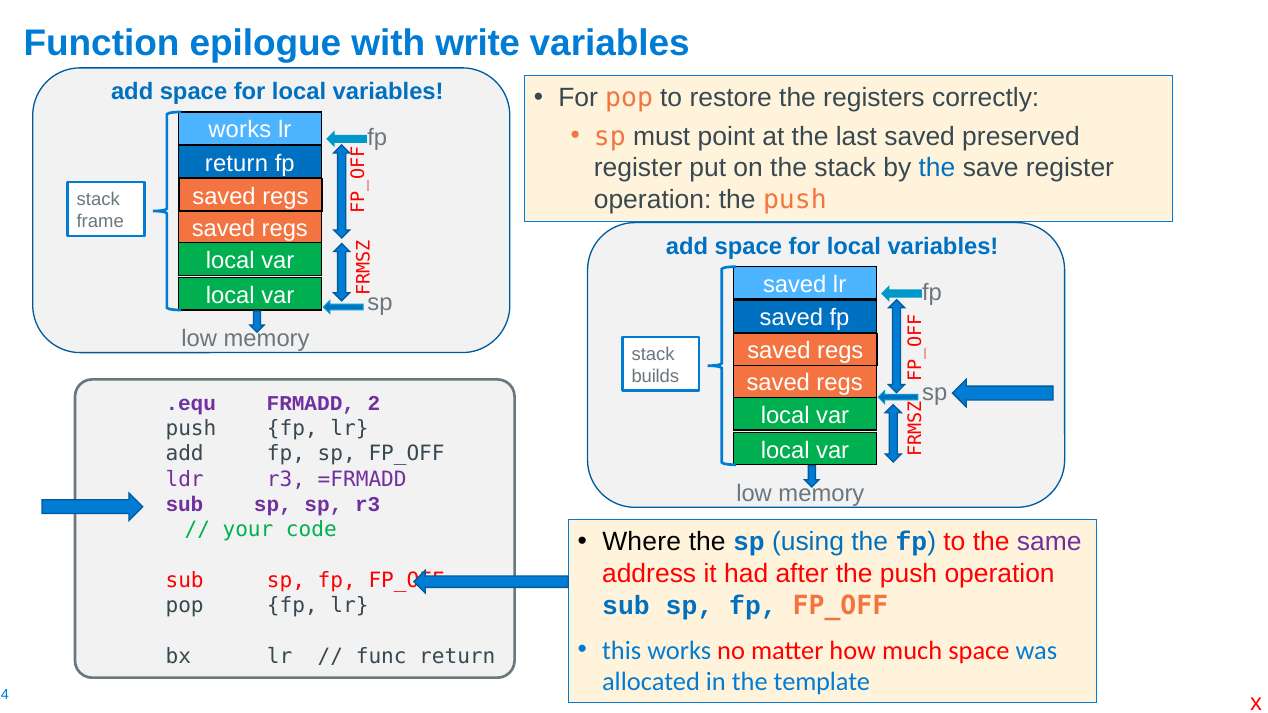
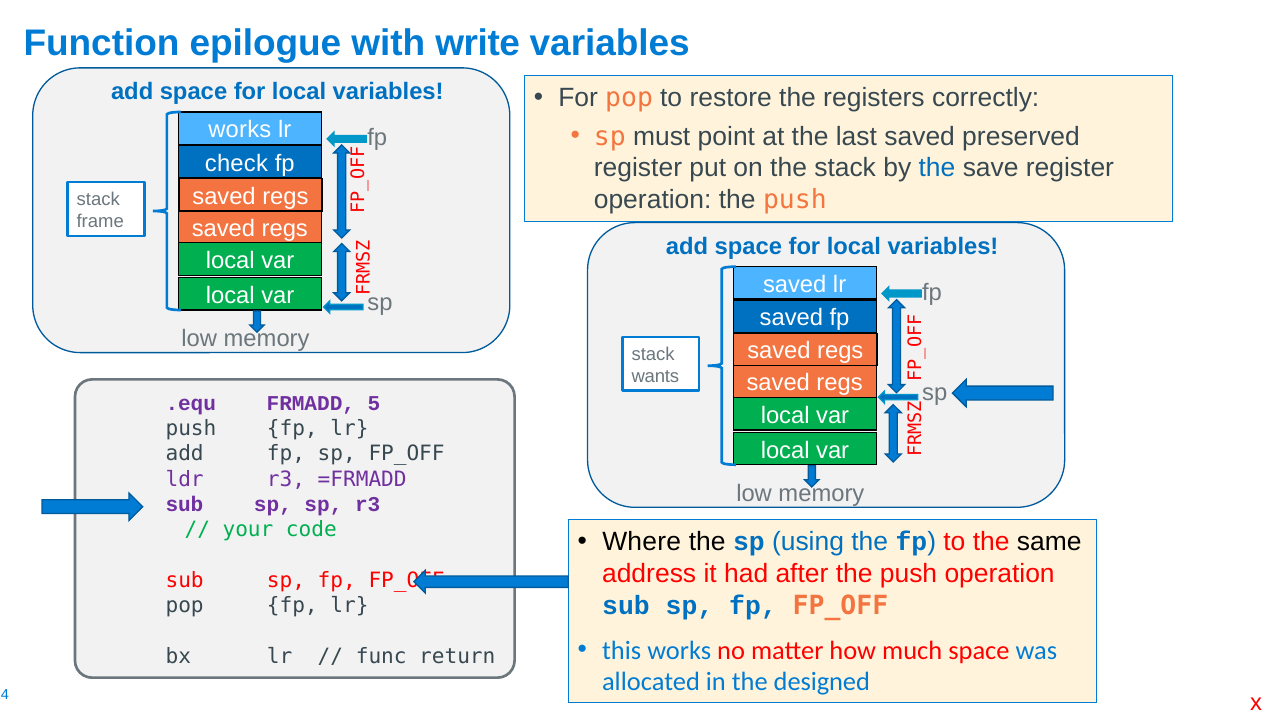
return: return -> check (236, 163)
builds: builds -> wants (655, 376)
2: 2 -> 5 (374, 403)
same colour: purple -> black (1049, 542)
template: template -> designed (822, 682)
